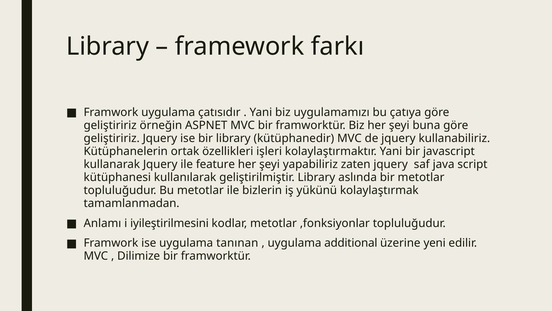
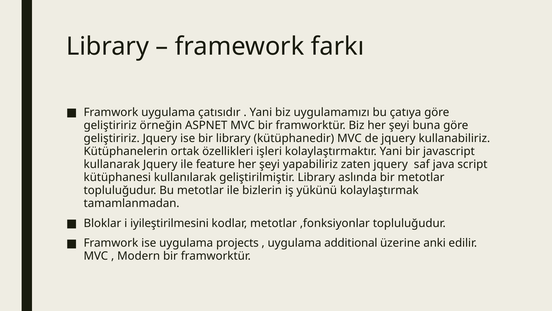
Anlamı: Anlamı -> Bloklar (102, 223)
tanınan: tanınan -> projects (237, 243)
yeni: yeni -> anki (435, 243)
Dilimize: Dilimize -> Modern (139, 256)
